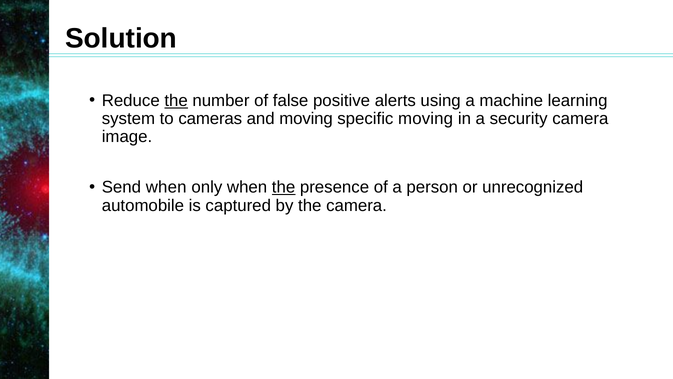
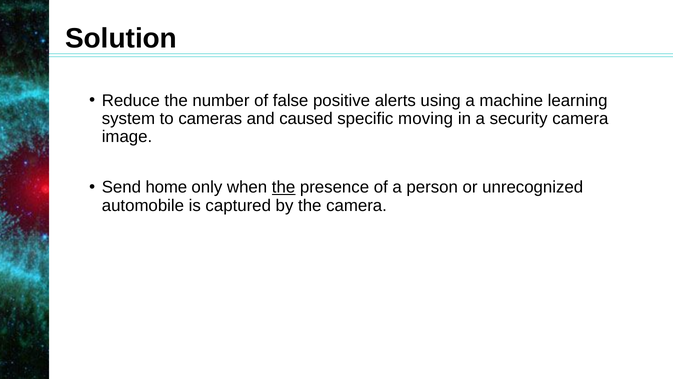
the underline: present -> none (176, 100)
and moving: moving -> caused (306, 119)
Send when: when -> home (166, 187)
